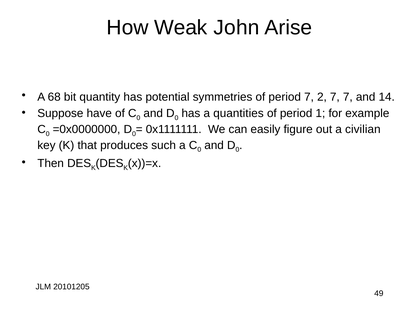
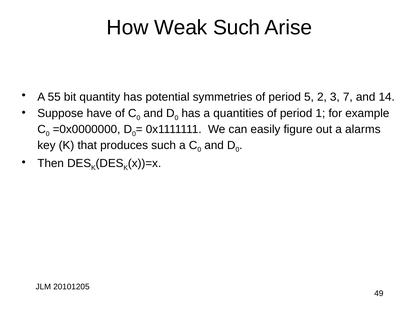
Weak John: John -> Such (237, 28)
68: 68 -> 55 (54, 97)
period 7: 7 -> 5 (309, 97)
2 7: 7 -> 3 (335, 97)
civilian: civilian -> alarms (363, 129)
